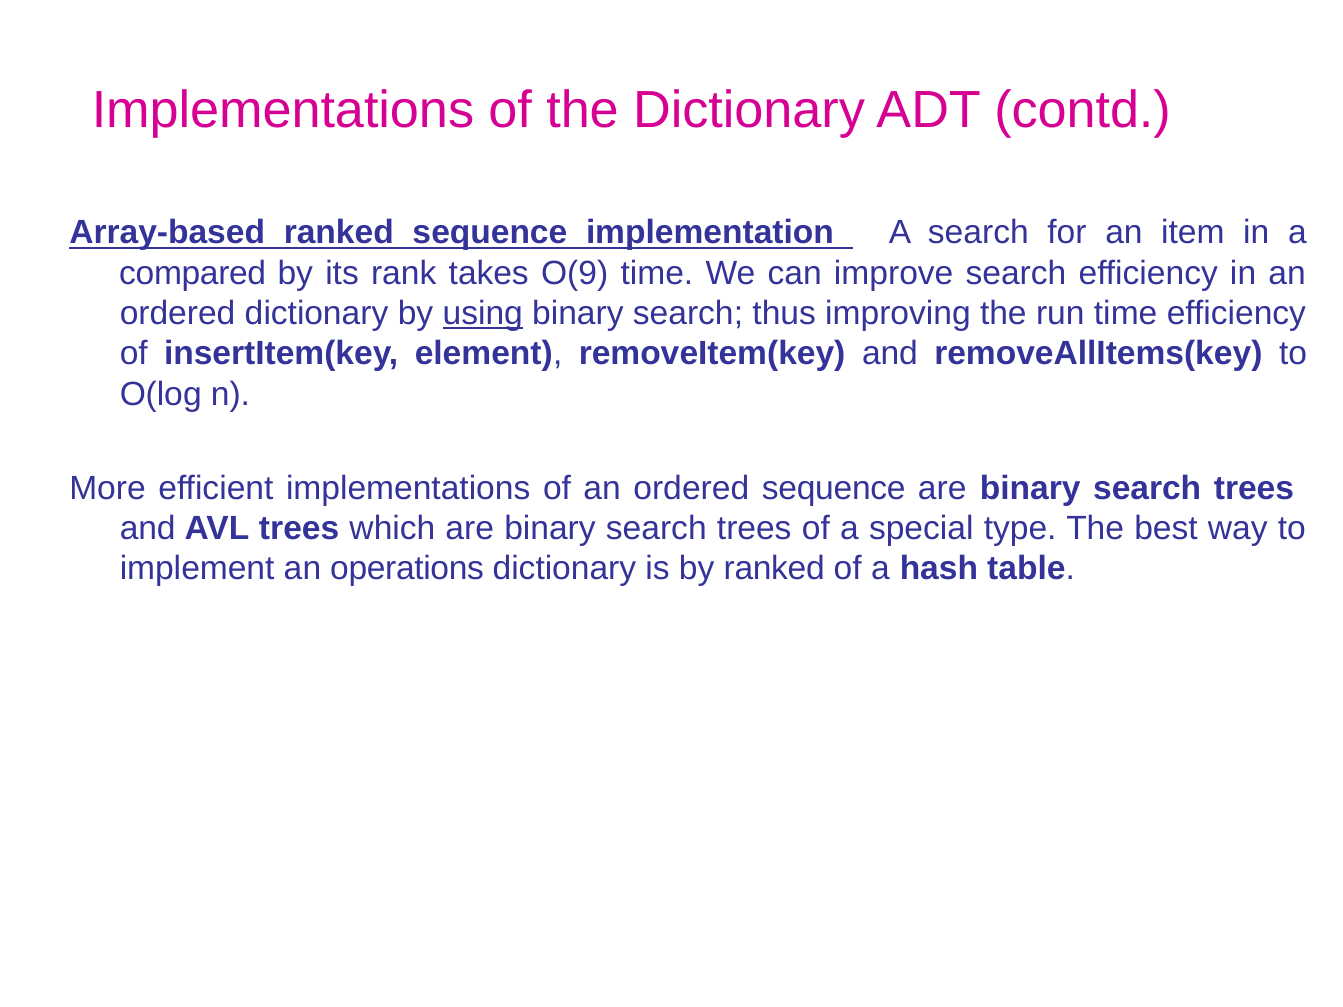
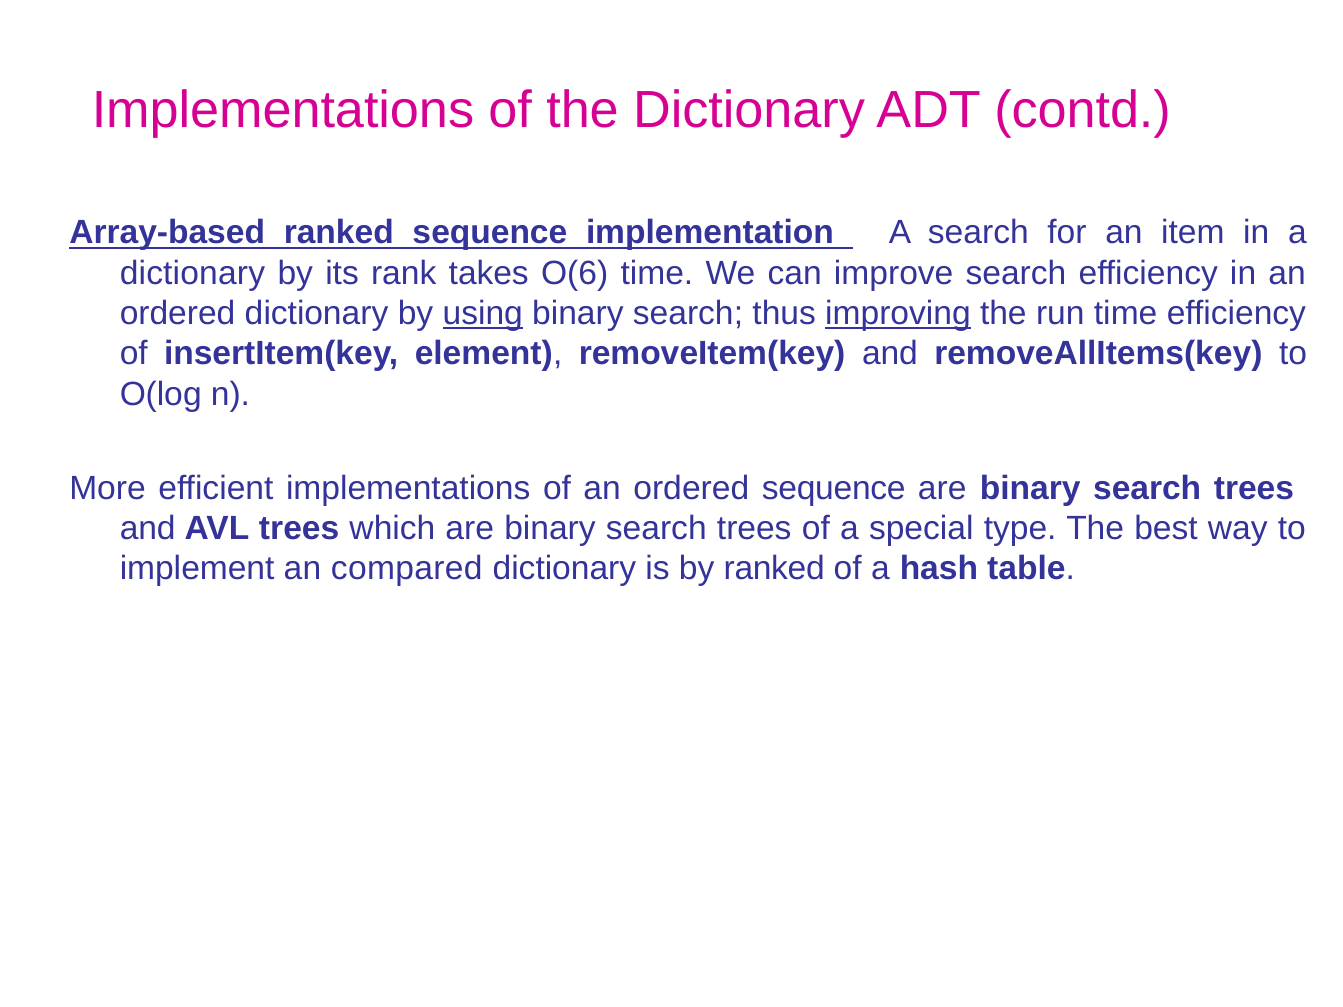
compared: compared -> dictionary (192, 273)
O(9: O(9 -> O(6 (575, 273)
improving underline: none -> present (898, 313)
operations: operations -> compared (407, 569)
